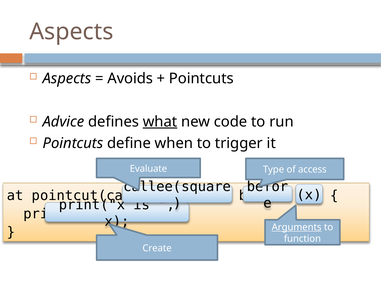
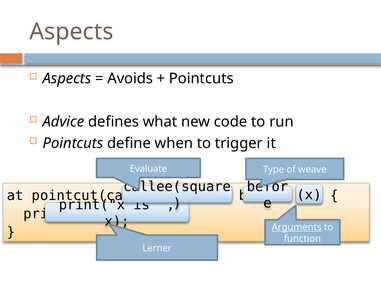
what underline: present -> none (160, 121)
access: access -> weave (312, 169)
Create: Create -> Lerner (157, 248)
